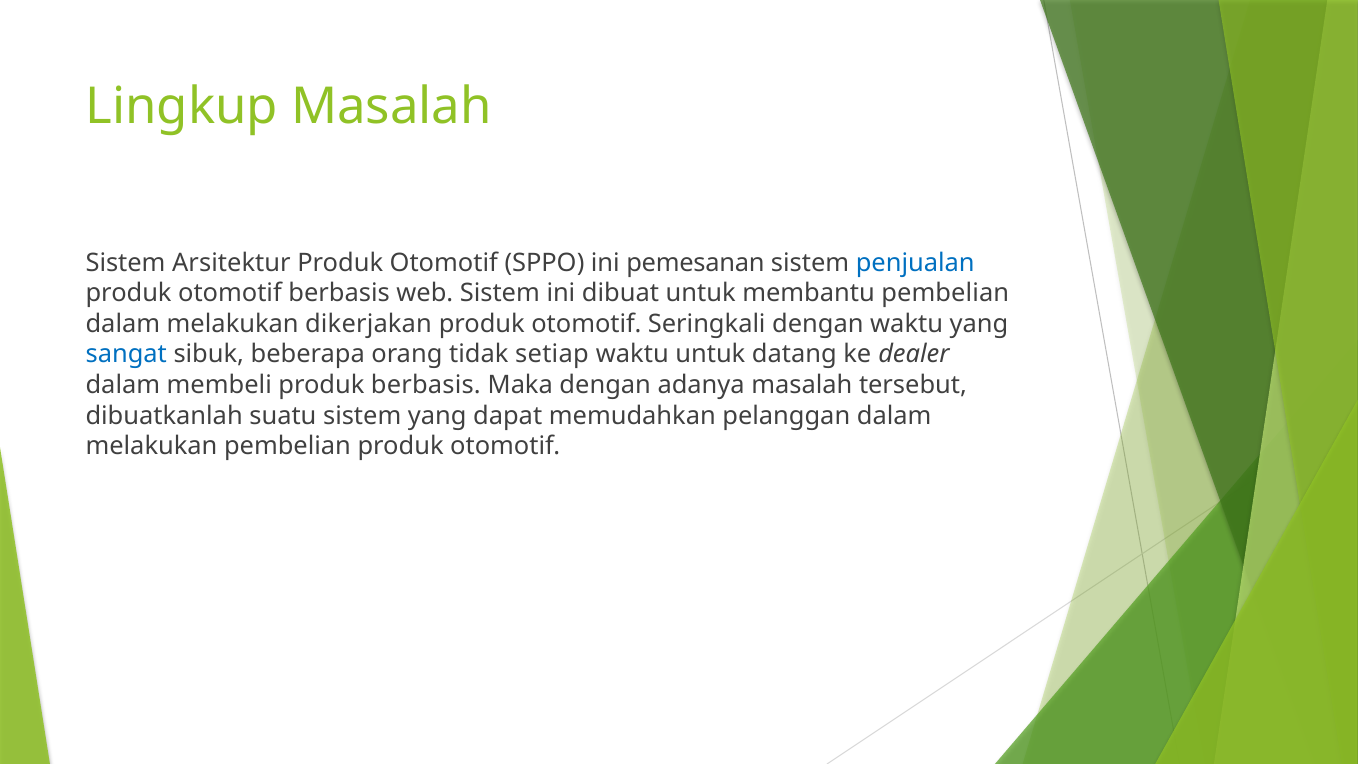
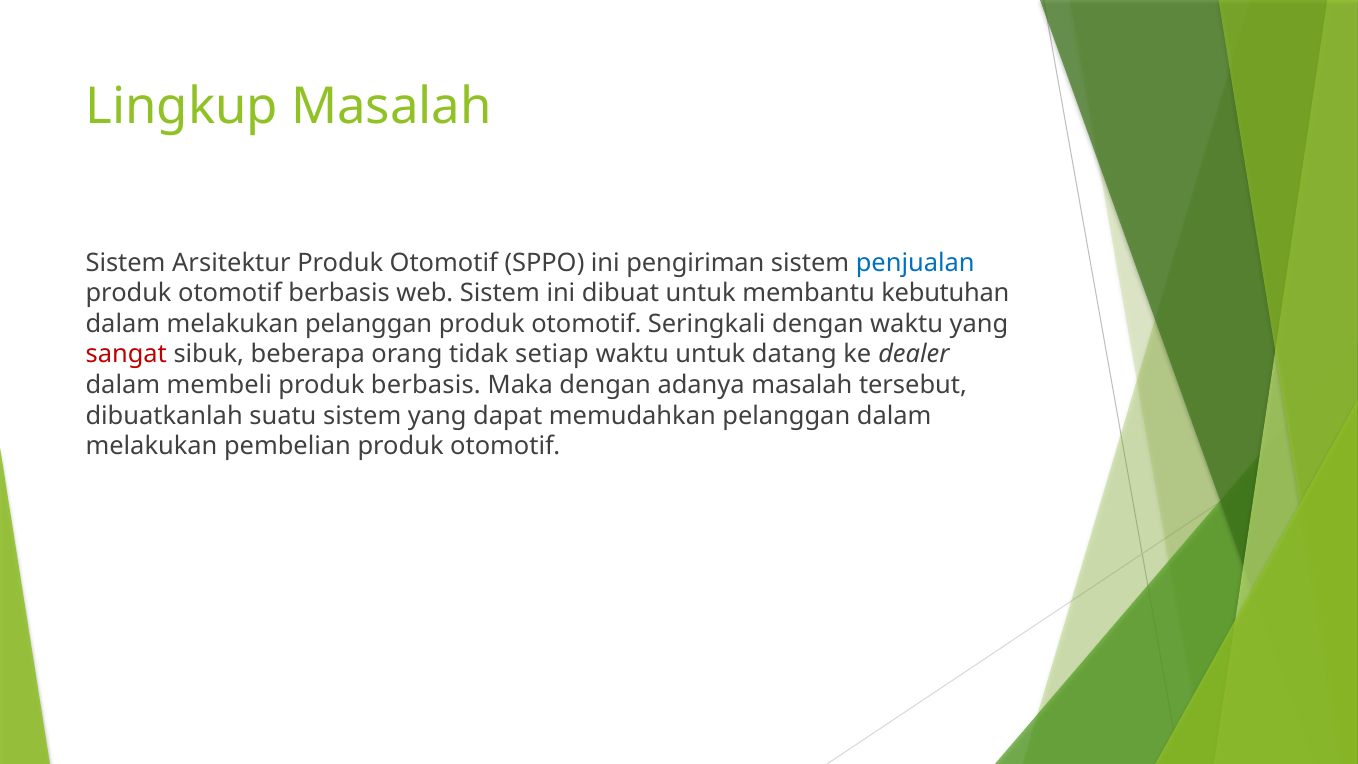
pemesanan: pemesanan -> pengiriman (695, 263)
membantu pembelian: pembelian -> kebutuhan (945, 293)
melakukan dikerjakan: dikerjakan -> pelanggan (369, 324)
sangat colour: blue -> red (126, 354)
